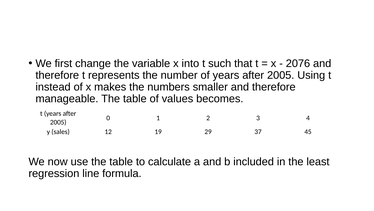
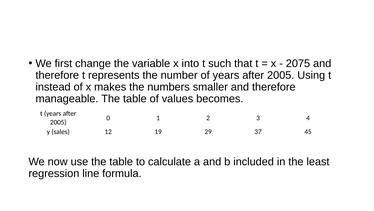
2076: 2076 -> 2075 (298, 63)
